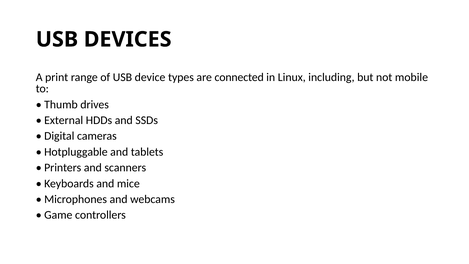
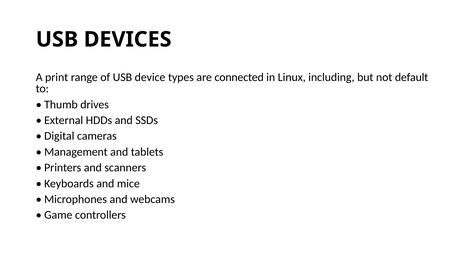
mobile: mobile -> default (412, 77)
Hotpluggable: Hotpluggable -> Management (76, 152)
